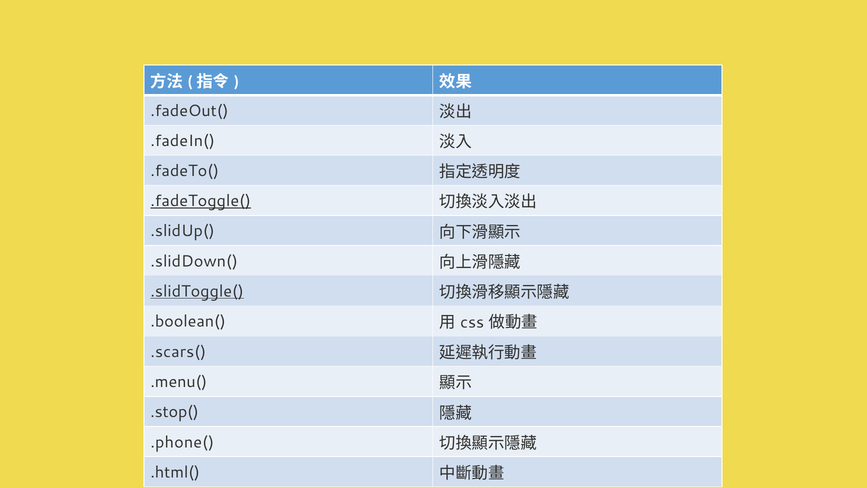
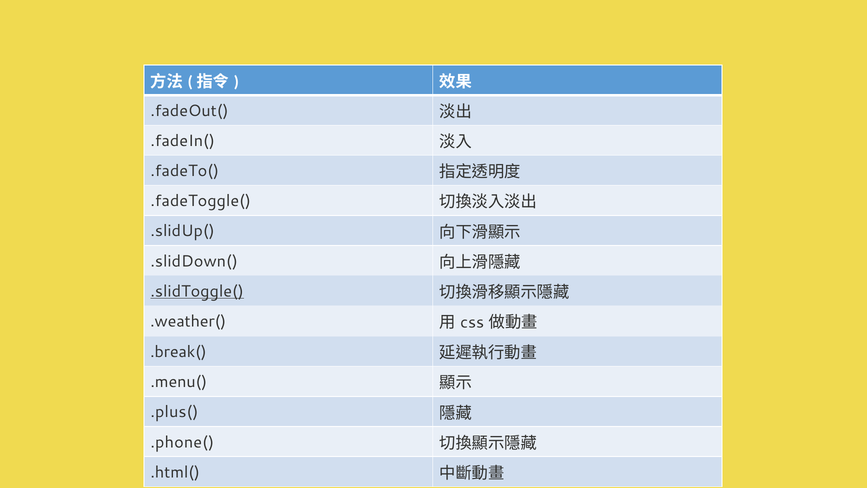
.fadeToggle( underline: present -> none (201, 201)
.boolean(: .boolean( -> .weather( (188, 321)
.scars(: .scars( -> .break( (178, 352)
.stop(: .stop( -> .plus( (174, 412)
